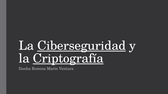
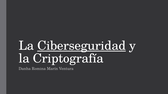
Criptografía underline: present -> none (68, 59)
